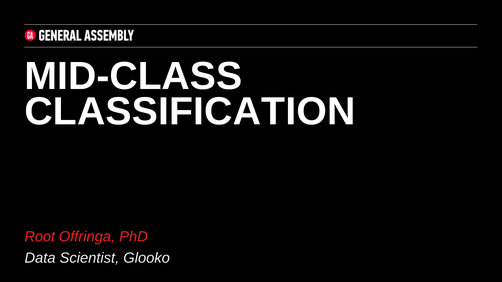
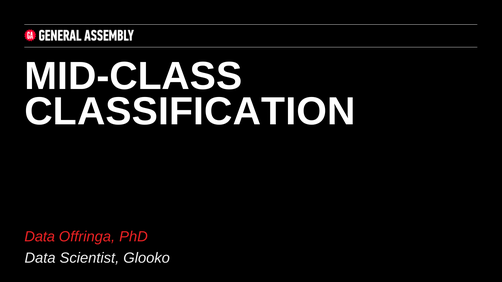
Root: Root -> Data (40, 237)
